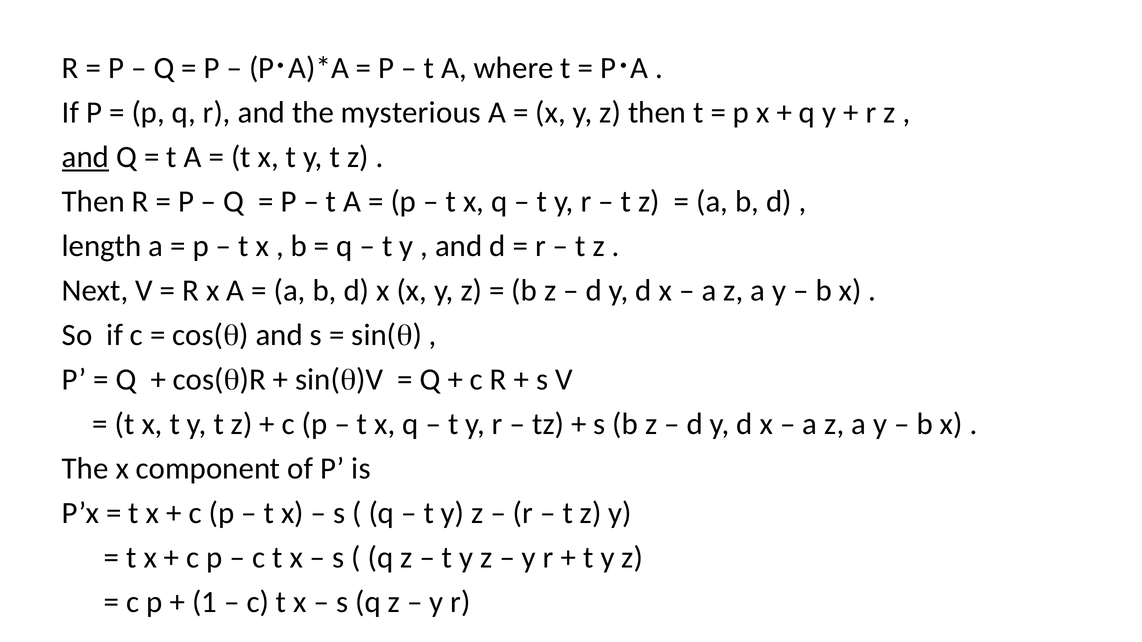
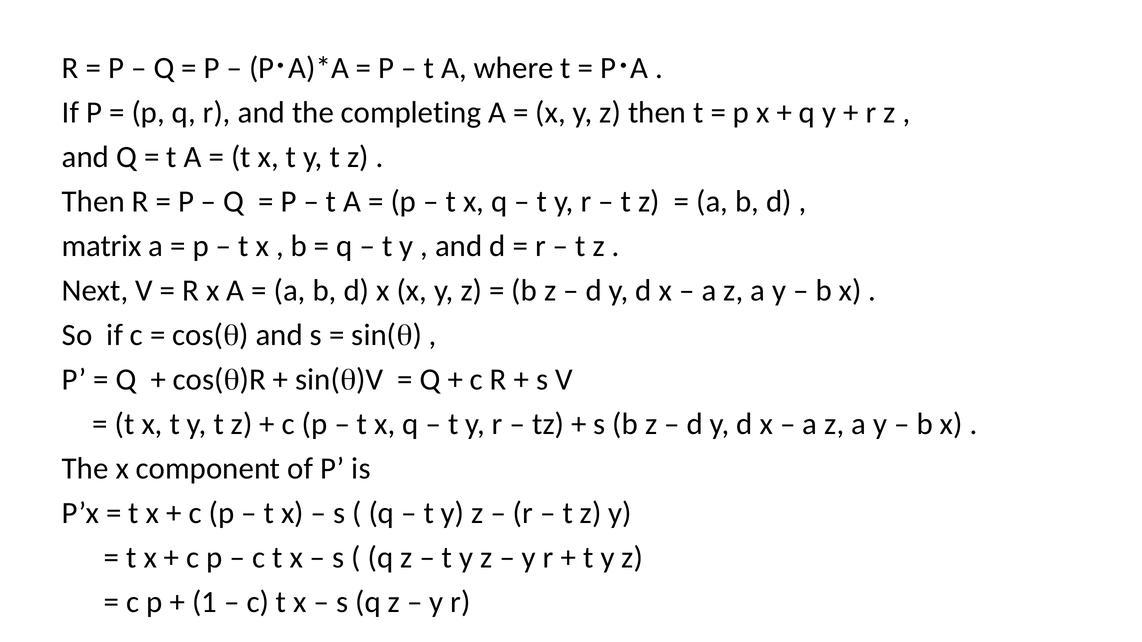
mysterious: mysterious -> completing (411, 113)
and underline: present -> none (86, 157)
length: length -> matrix (102, 246)
